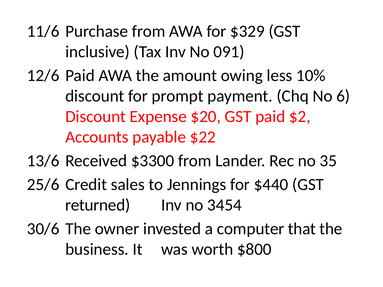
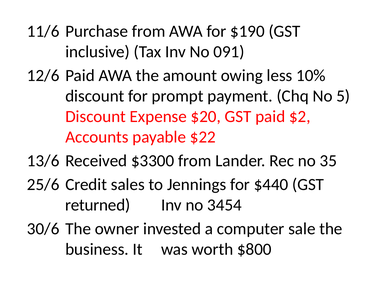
$329: $329 -> $190 (247, 31)
6: 6 -> 5 (343, 96)
that: that -> sale (302, 229)
